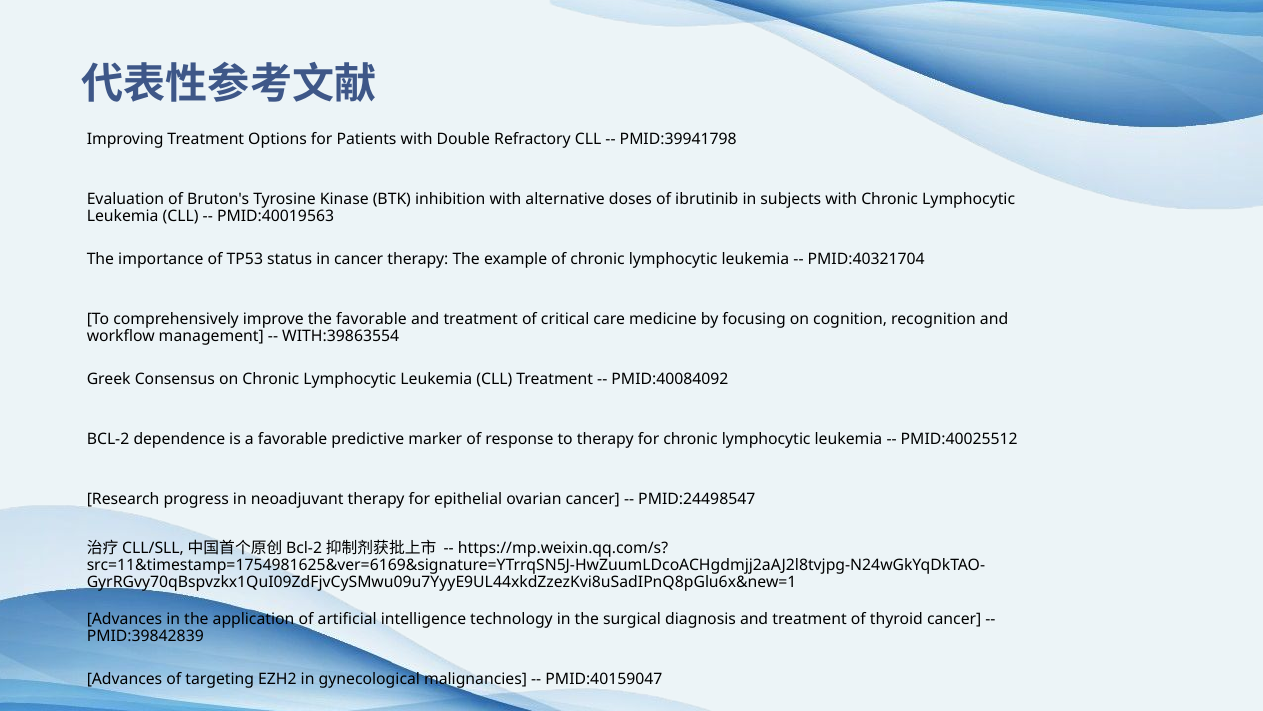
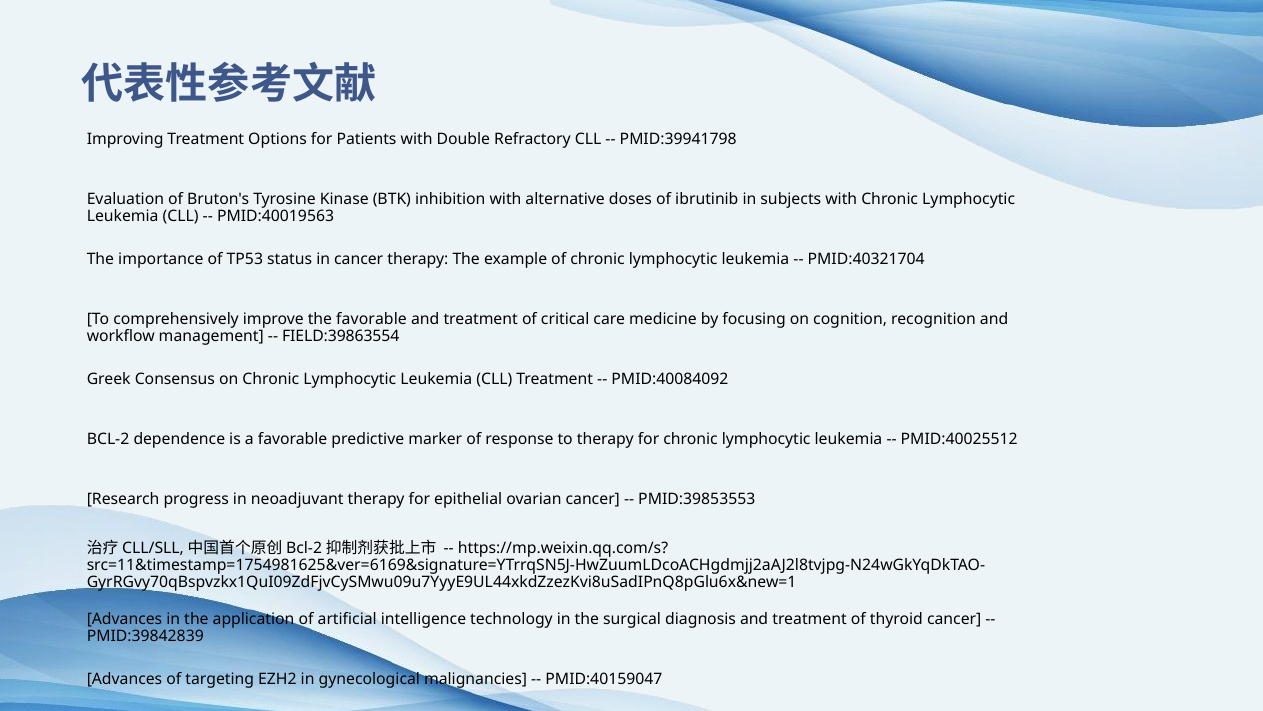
WITH:39863554: WITH:39863554 -> FIELD:39863554 (341, 336)
PMID:24498547: PMID:24498547 -> PMID:39853553 (697, 499)
